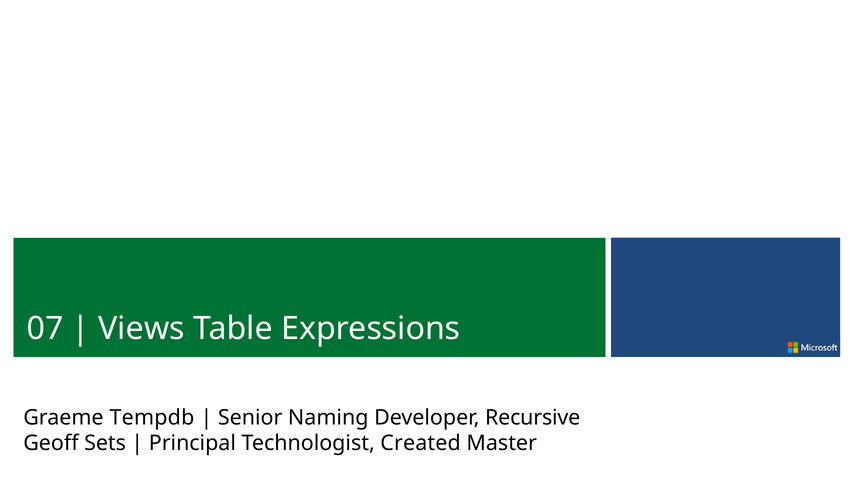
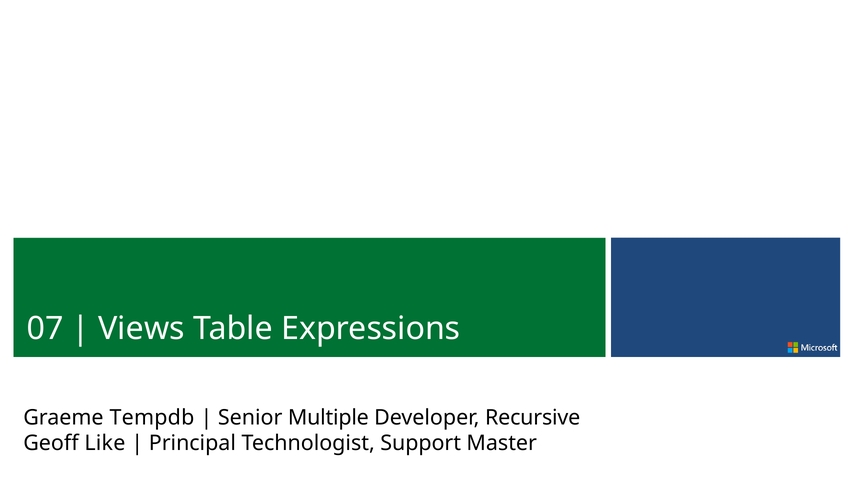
Naming: Naming -> Multiple (328, 417)
Sets: Sets -> Like (105, 443)
Created: Created -> Support (421, 443)
